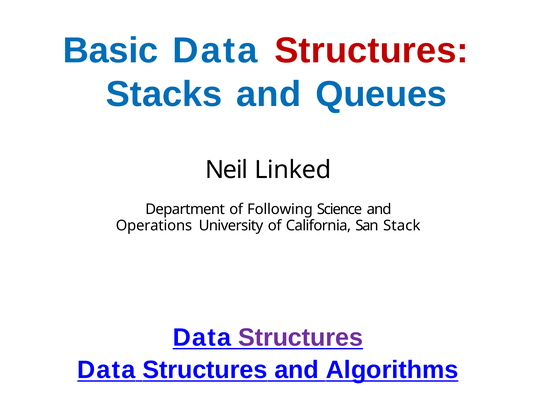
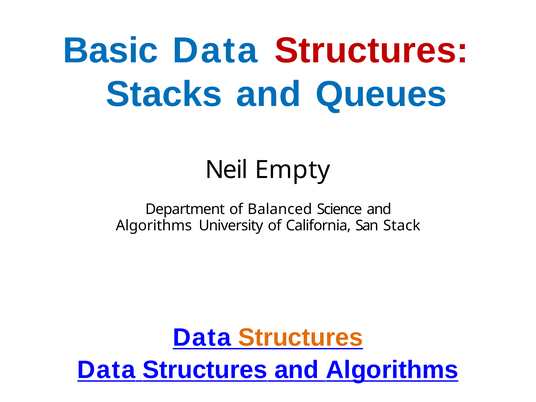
Linked: Linked -> Empty (293, 170)
Following: Following -> Balanced (280, 210)
Operations: Operations -> Algorithms (154, 226)
Structures colour: purple -> orange (301, 338)
